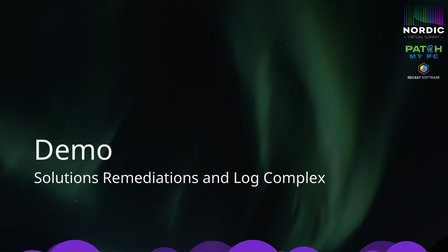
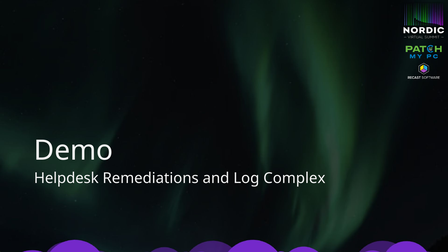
Solutions: Solutions -> Helpdesk (66, 178)
